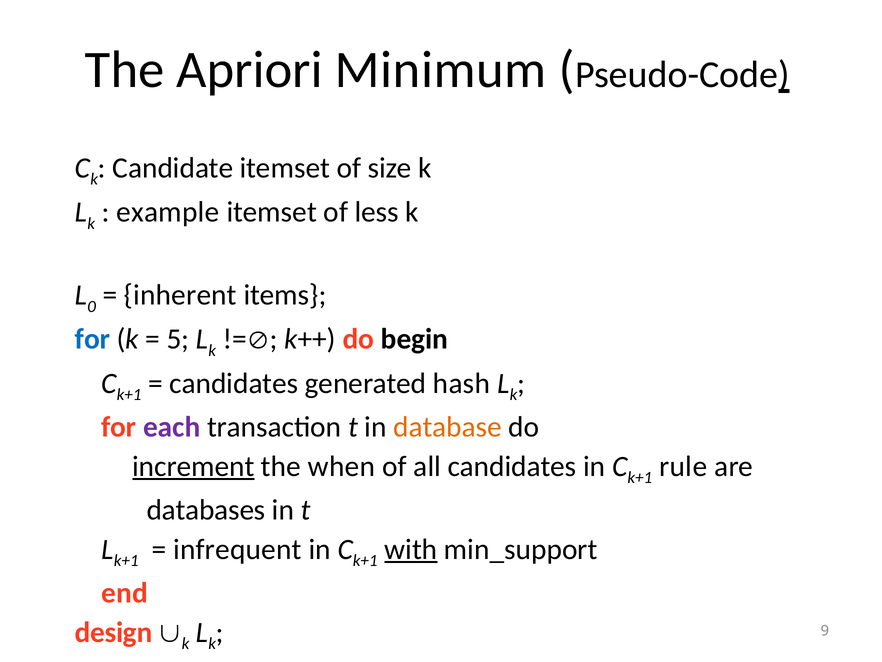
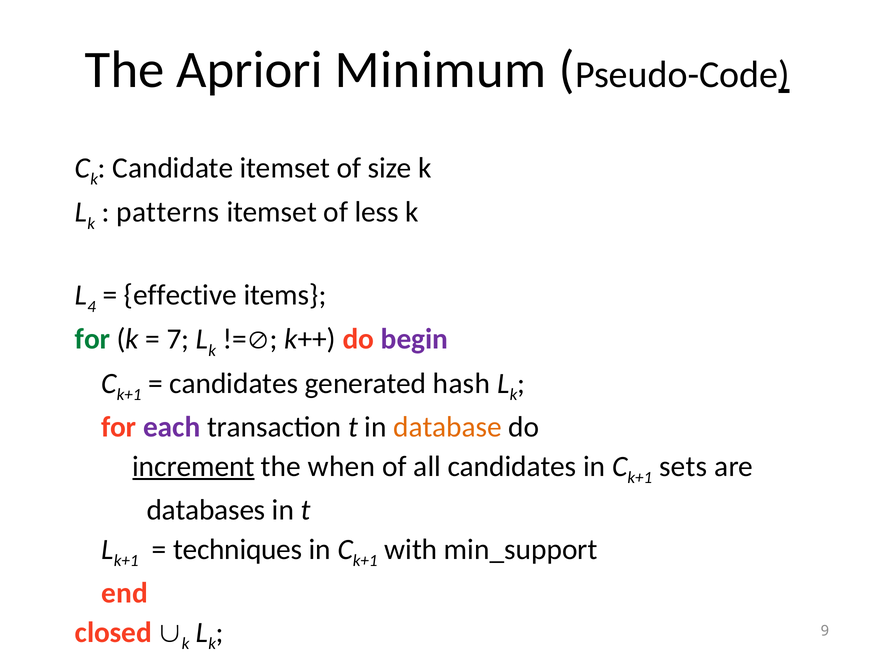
example: example -> patterns (168, 212)
0: 0 -> 4 (92, 306)
inherent: inherent -> effective (180, 295)
for colour: blue -> green (93, 339)
5: 5 -> 7 (178, 339)
begin colour: black -> purple (414, 339)
rule: rule -> sets (683, 466)
infrequent: infrequent -> techniques (238, 549)
with underline: present -> none (411, 549)
design: design -> closed (113, 632)
